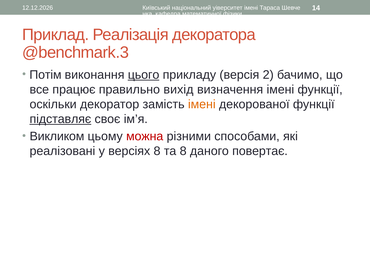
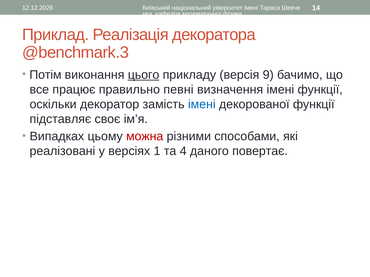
2: 2 -> 9 (268, 75)
вихід: вихід -> певні (178, 90)
імені colour: orange -> blue (202, 104)
підставляє underline: present -> none (60, 119)
Викликом: Викликом -> Випадках (57, 137)
версіях 8: 8 -> 1 (157, 151)
та 8: 8 -> 4 (183, 151)
